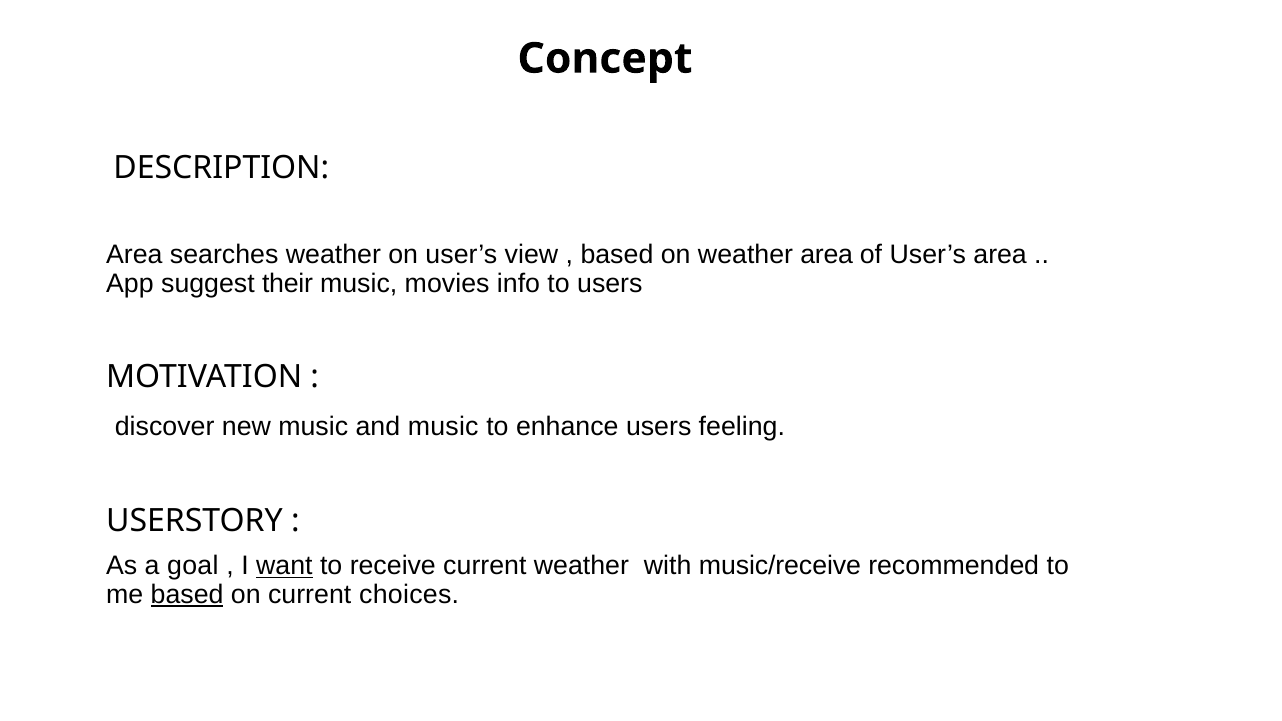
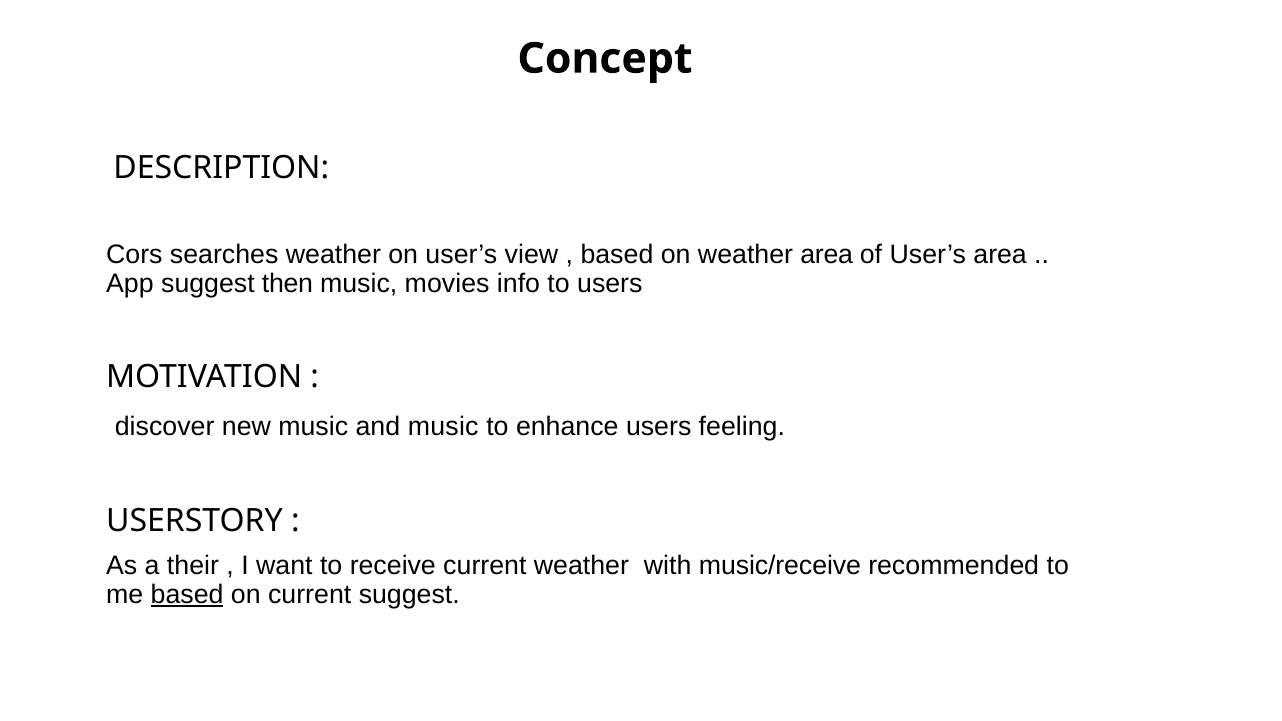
Area: Area -> Cors (134, 255)
their: their -> then (288, 284)
goal: goal -> their (193, 566)
want underline: present -> none (284, 566)
current choices: choices -> suggest (409, 595)
